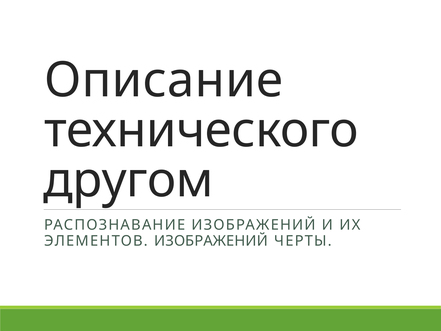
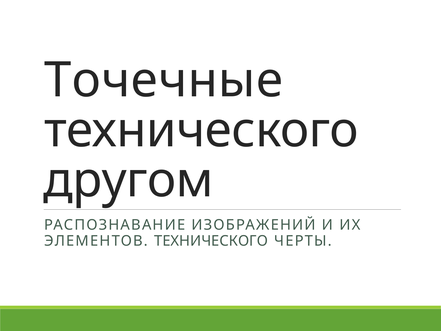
Описание: Описание -> Точечные (164, 80)
ЭЛЕМЕНТОВ ИЗОБРАЖЕНИЙ: ИЗОБРАЖЕНИЙ -> ТЕХНИЧЕСКОГО (211, 241)
